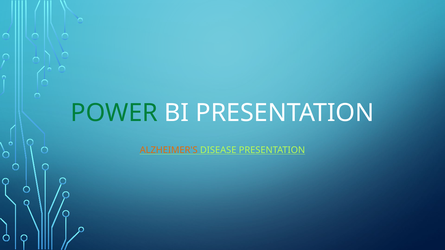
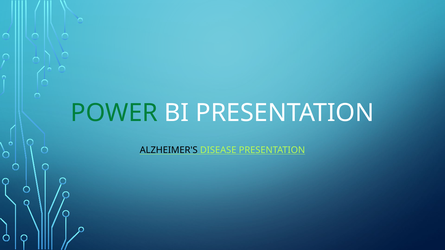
ALZHEIMER'S colour: orange -> black (169, 150)
